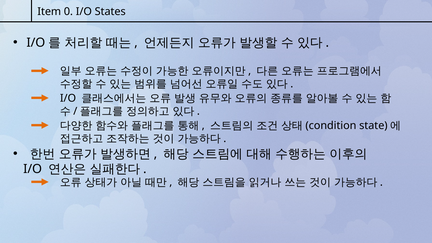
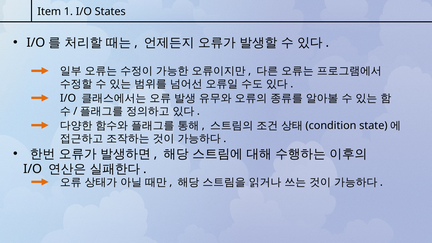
0: 0 -> 1 (68, 12)
